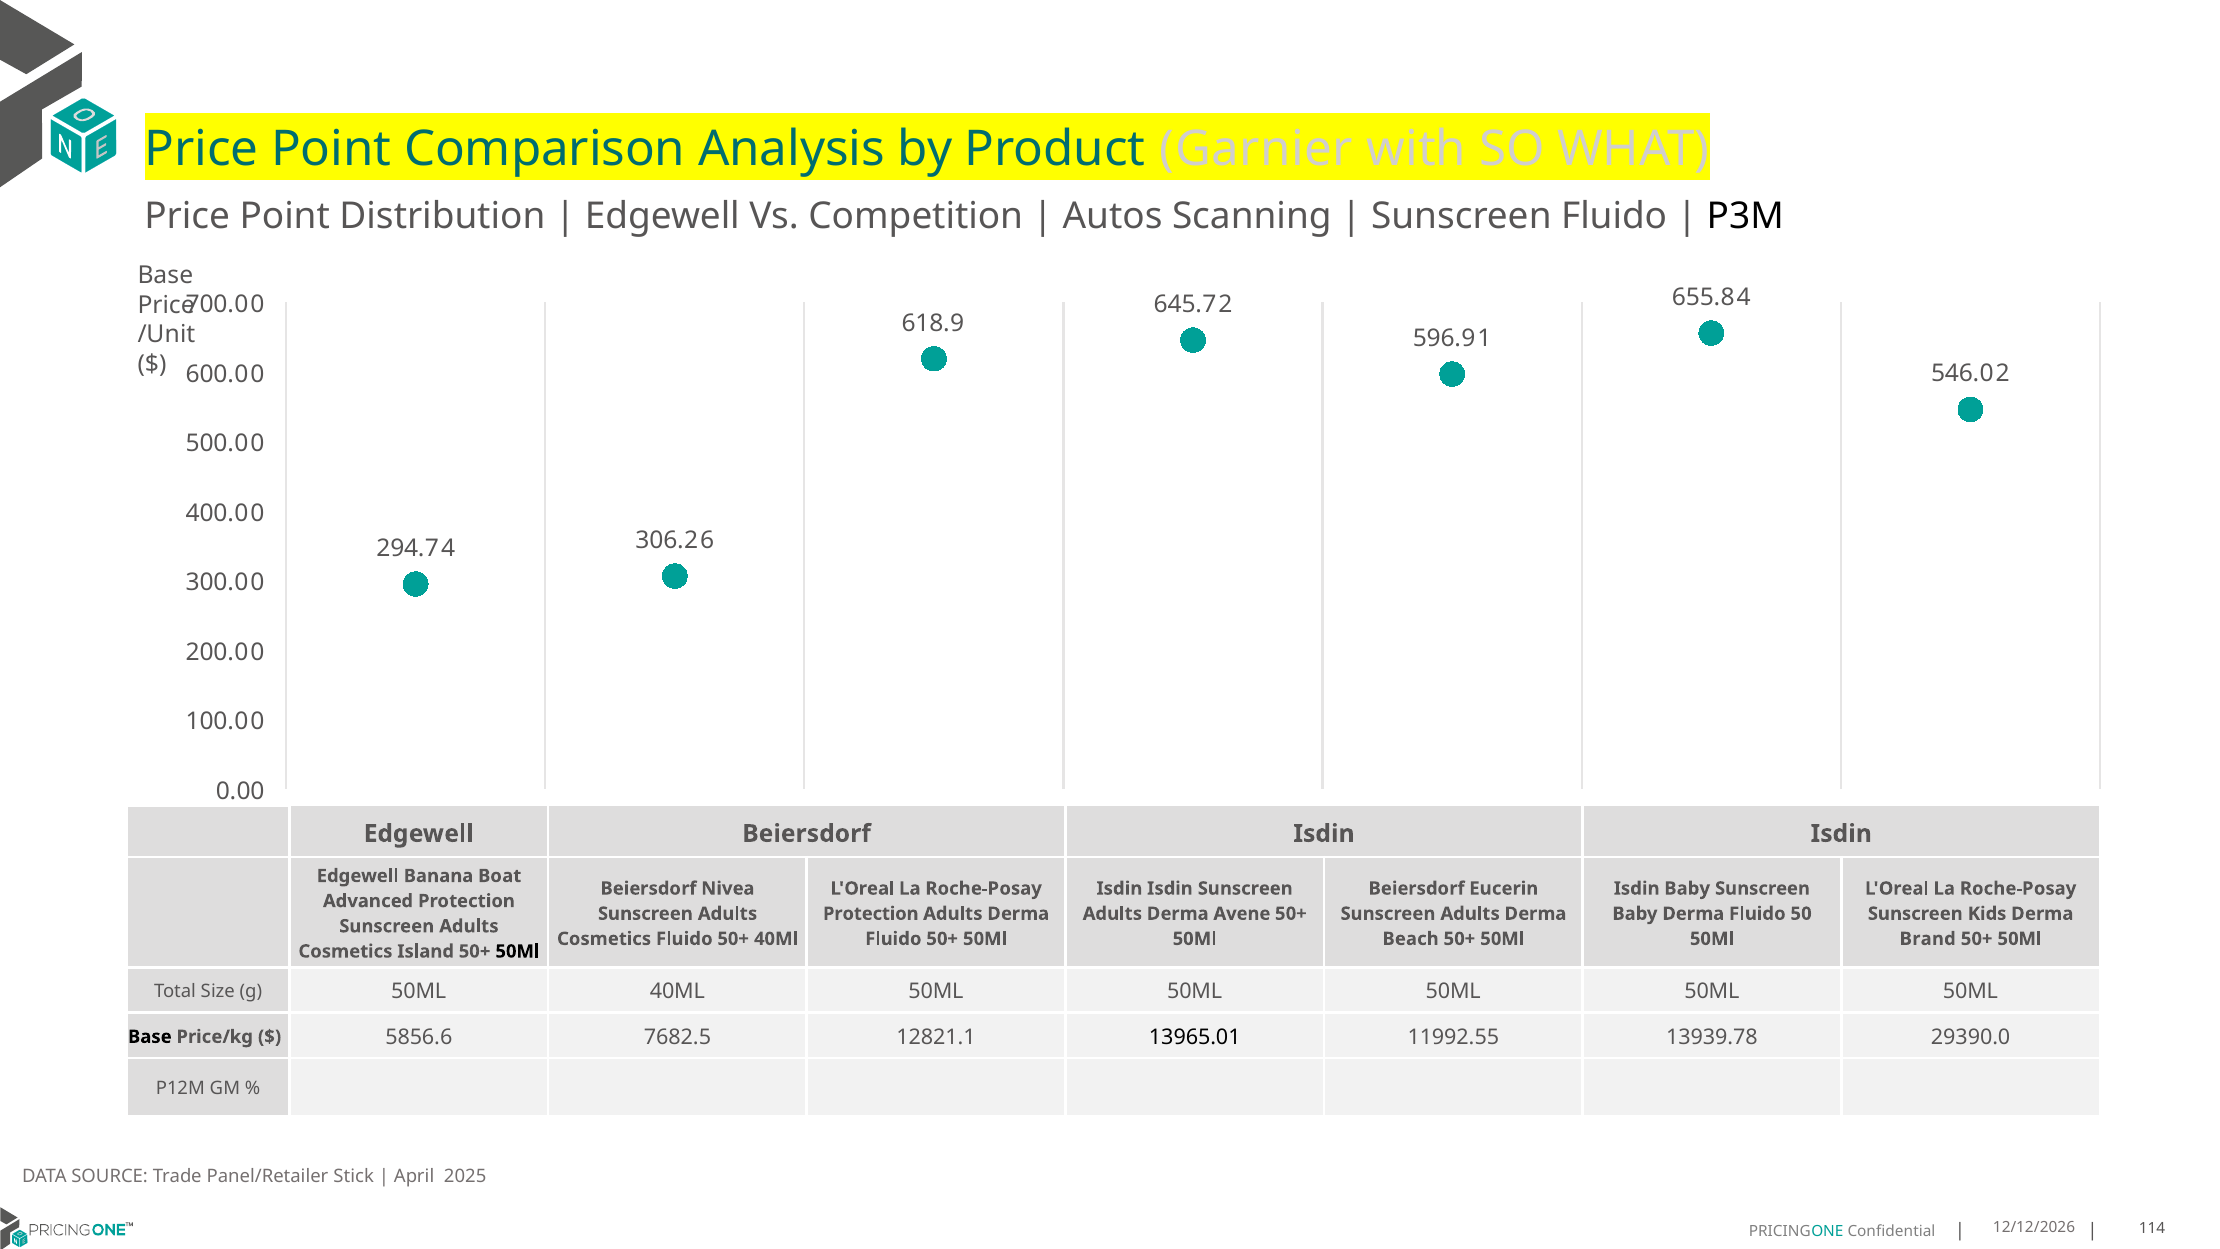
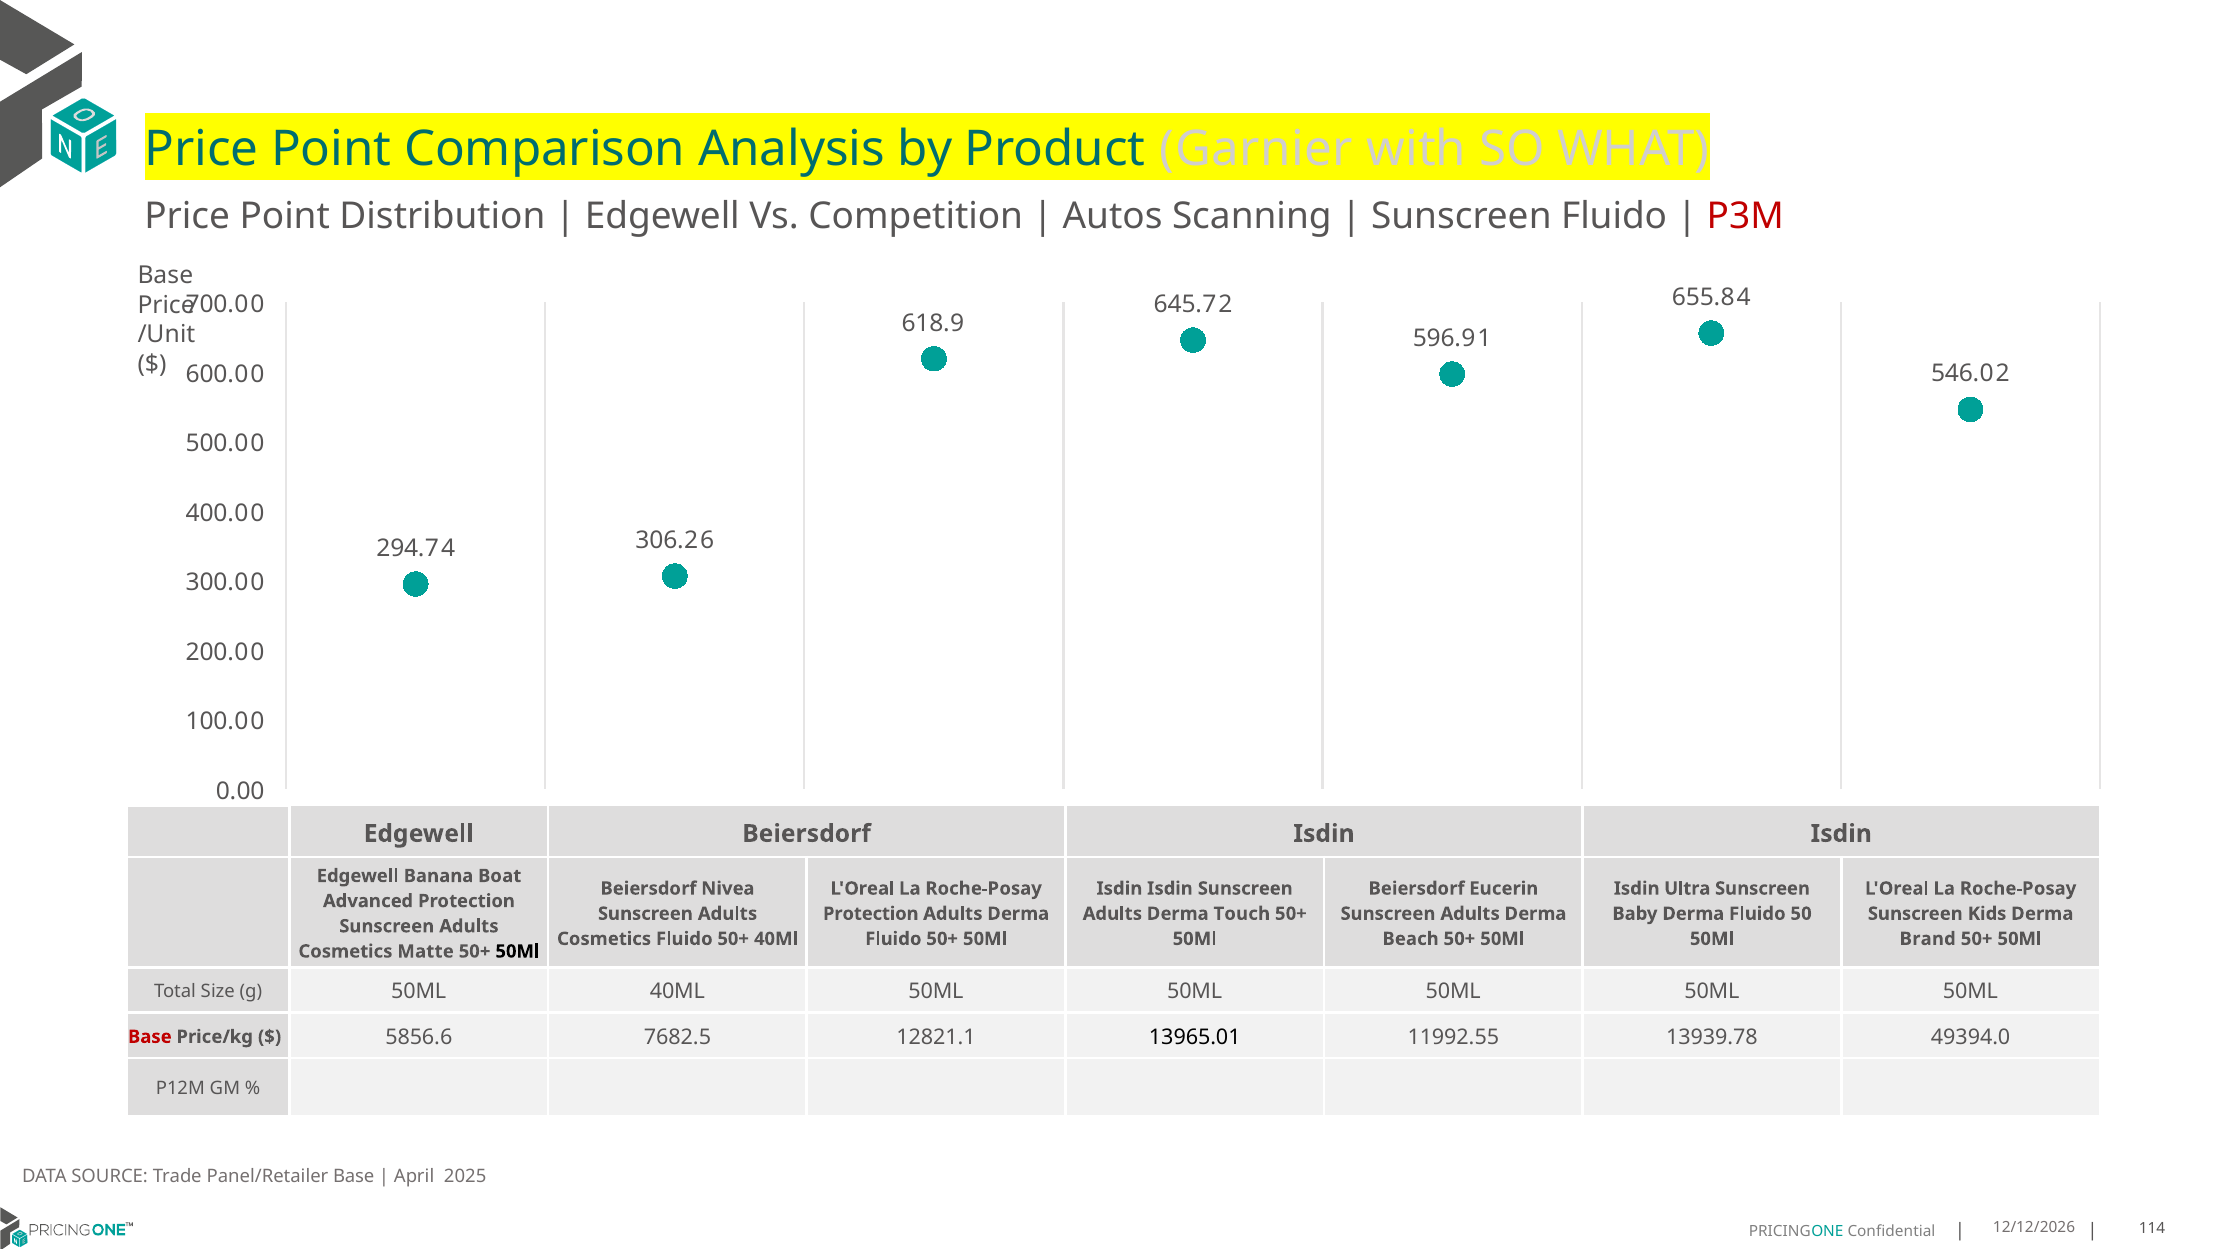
P3M colour: black -> red (1745, 216)
Isdin Baby: Baby -> Ultra (1687, 888)
Avene: Avene -> Touch (1242, 914)
Island: Island -> Matte (426, 951)
Base colour: black -> red (150, 1037)
29390.0: 29390.0 -> 49394.0 (1971, 1037)
Panel/Retailer Stick: Stick -> Base (354, 1176)
